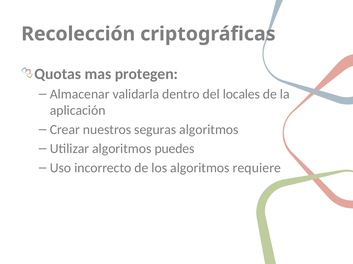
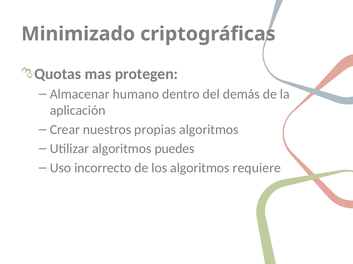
Recolección: Recolección -> Minimizado (78, 34)
validarla: validarla -> humano (136, 94)
locales: locales -> demás (241, 94)
seguras: seguras -> propias (155, 130)
